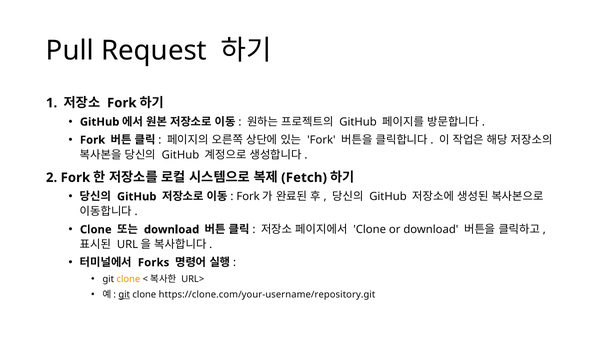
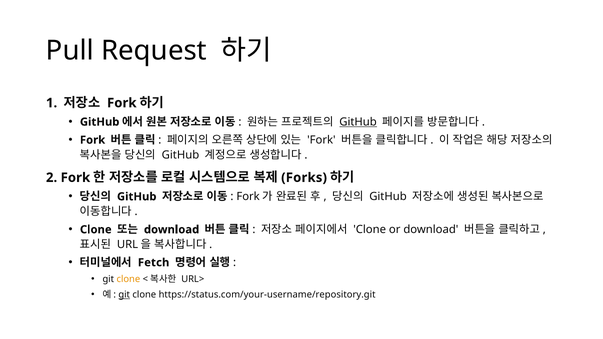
GitHub underline: none -> present (358, 122)
Fetch: Fetch -> Forks (304, 178)
Forks: Forks -> Fetch (154, 263)
https://clone.com/your-username/repository.git: https://clone.com/your-username/repository.git -> https://status.com/your-username/repository.git (267, 295)
